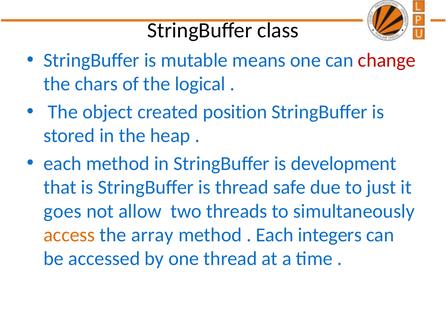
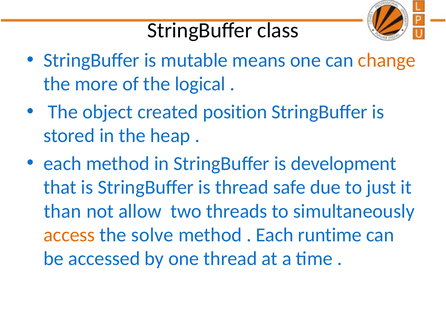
change colour: red -> orange (387, 60)
chars: chars -> more (96, 84)
goes: goes -> than (63, 211)
array: array -> solve (152, 235)
integers: integers -> runtime (330, 235)
